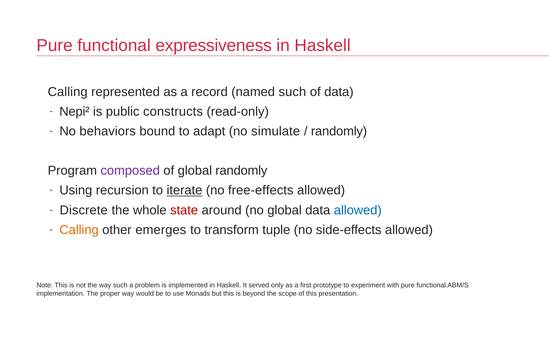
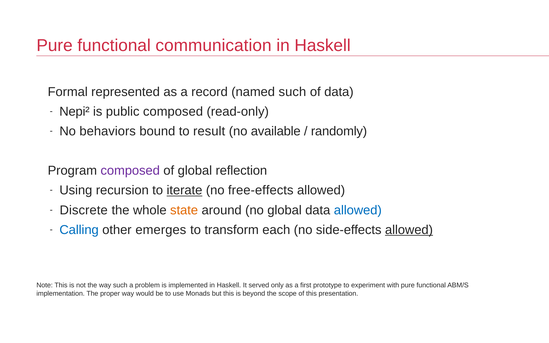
expressiveness: expressiveness -> communication (214, 46)
Calling: Calling -> Formal (68, 92)
public constructs: constructs -> composed (173, 112)
adapt: adapt -> result (209, 131)
simulate: simulate -> available (276, 131)
global randomly: randomly -> reflection (241, 171)
state colour: red -> orange (184, 210)
Calling colour: orange -> blue (79, 230)
tuple: tuple -> each (276, 230)
allowed underline: none -> present (409, 230)
